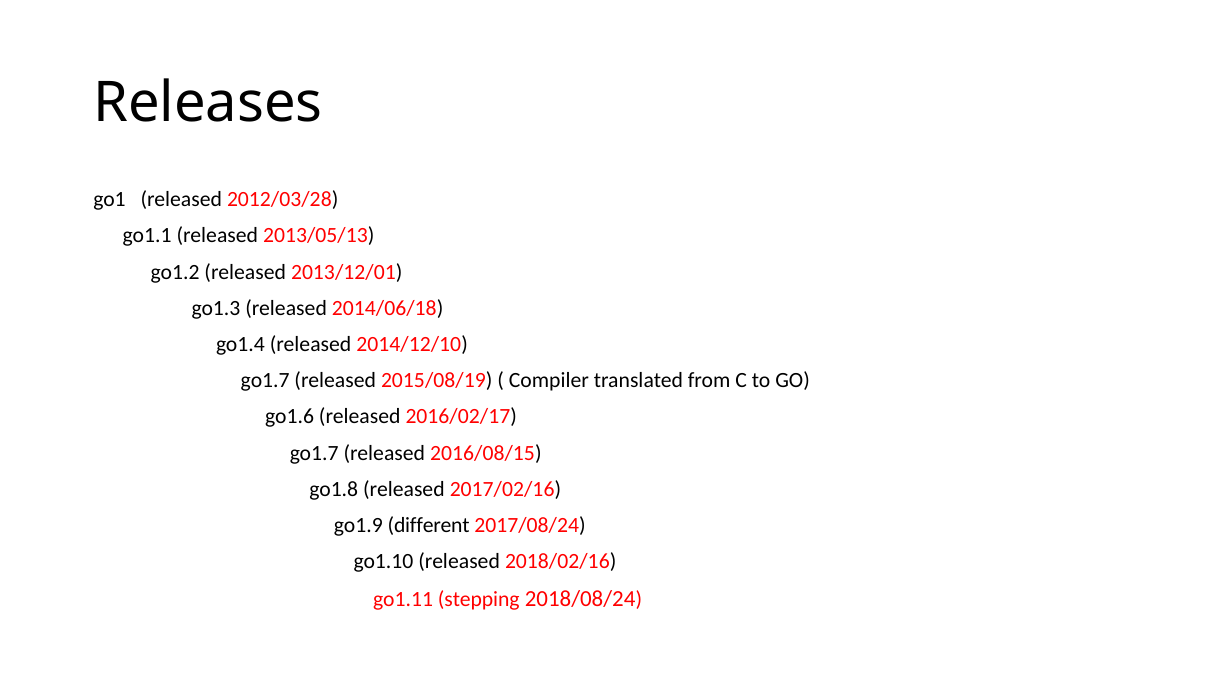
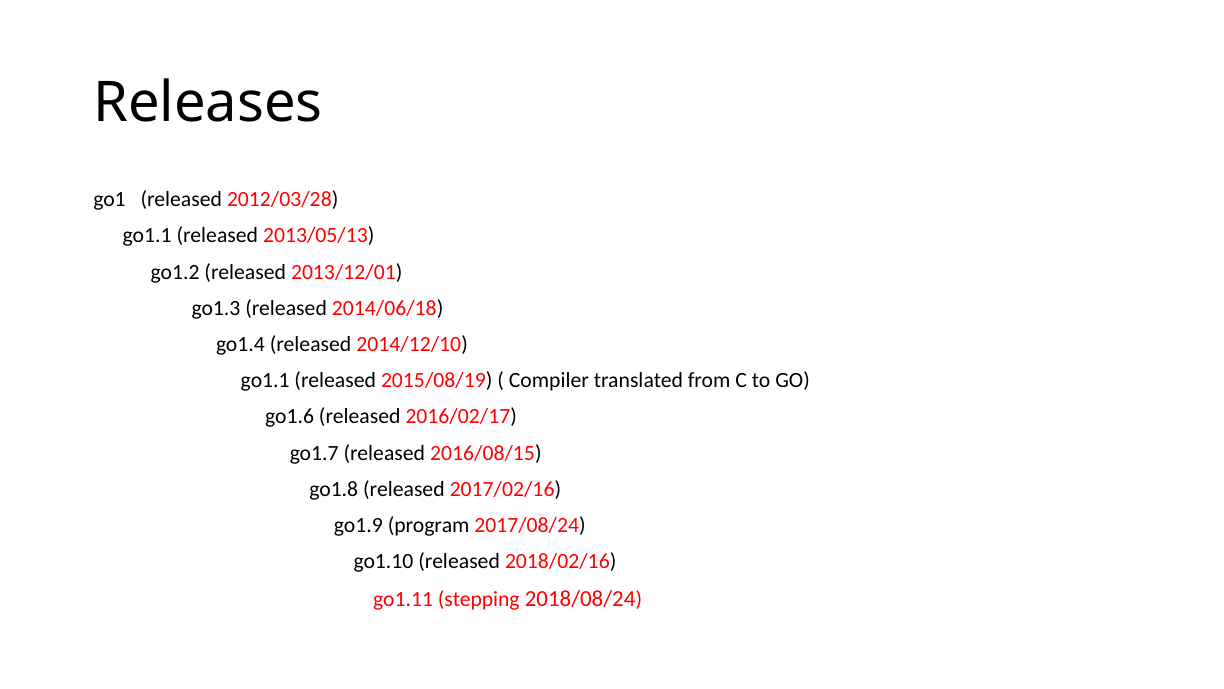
go1.7: go1.7 -> go1.1 (265, 380)
different: different -> program (429, 525)
